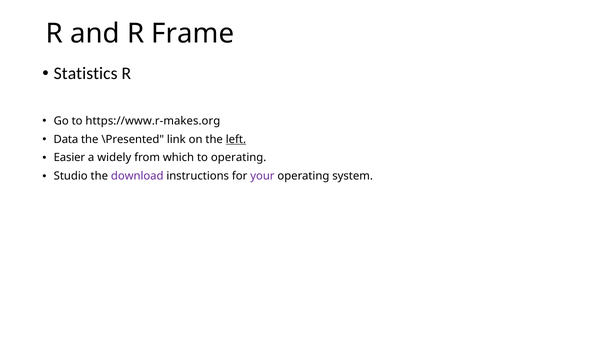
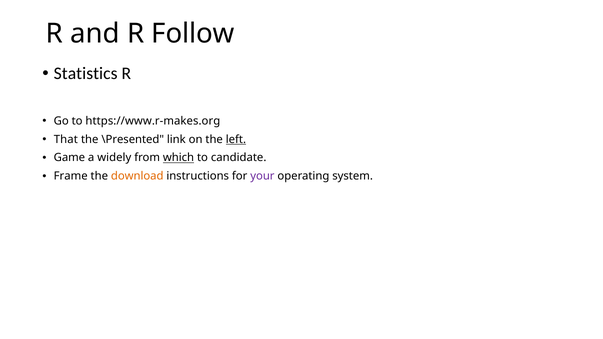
Frame: Frame -> Follow (193, 34)
Data: Data -> That (66, 139)
Easier: Easier -> Game (69, 158)
which underline: none -> present (179, 158)
to operating: operating -> candidate (239, 158)
Studio: Studio -> Frame (71, 176)
download colour: purple -> orange (137, 176)
